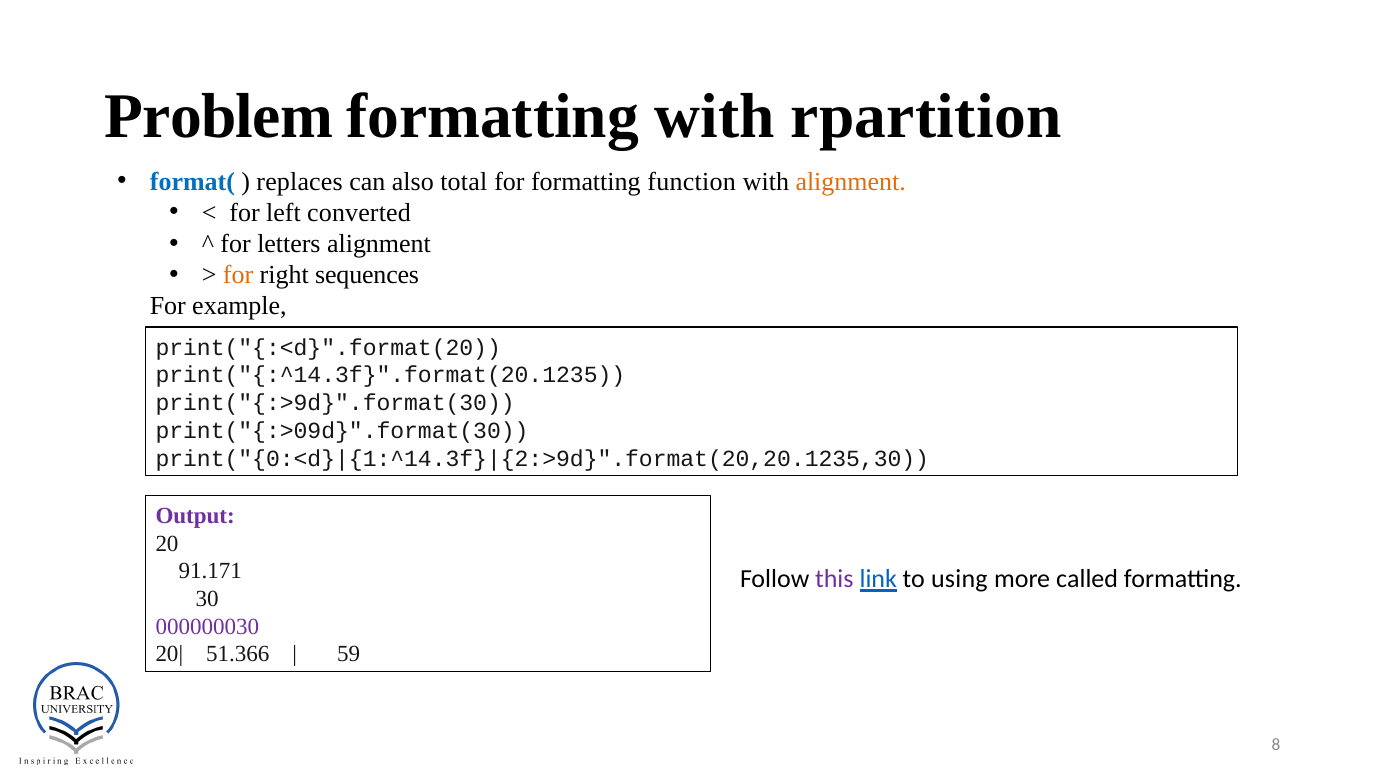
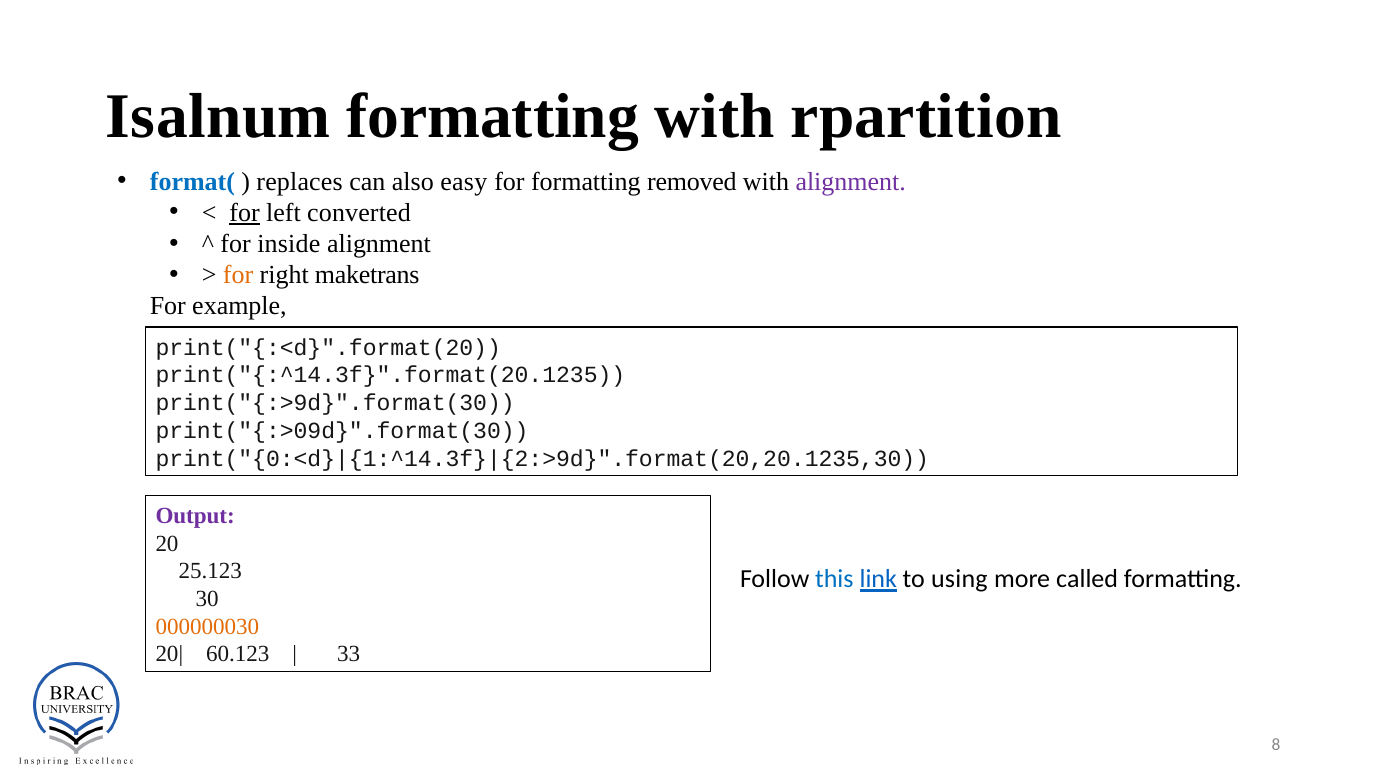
Problem: Problem -> Isalnum (218, 116)
total: total -> easy (464, 181)
function: function -> removed (692, 181)
alignment colour: orange -> purple (851, 181)
for underline: none -> present (245, 213)
letters: letters -> inside (289, 244)
sequences: sequences -> maketrans (367, 275)
91.171: 91.171 -> 25.123 (210, 571)
this colour: purple -> blue (834, 579)
000000030 colour: purple -> orange (207, 626)
51.366: 51.366 -> 60.123 (238, 654)
59: 59 -> 33 (349, 654)
